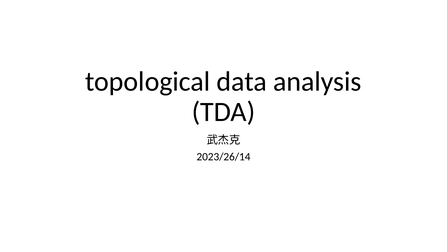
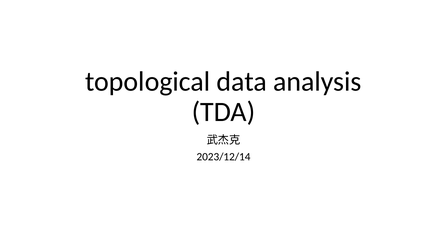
2023/26/14: 2023/26/14 -> 2023/12/14 (223, 156)
